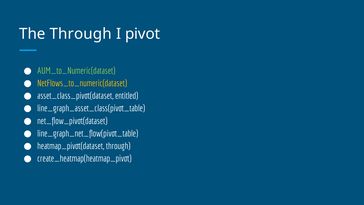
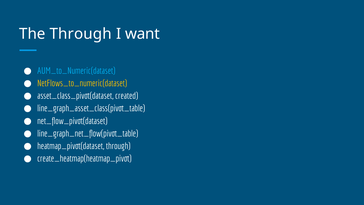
pivot: pivot -> want (143, 34)
AUM_to_Numeric(dataset colour: light green -> light blue (76, 71)
entitled: entitled -> created (127, 96)
